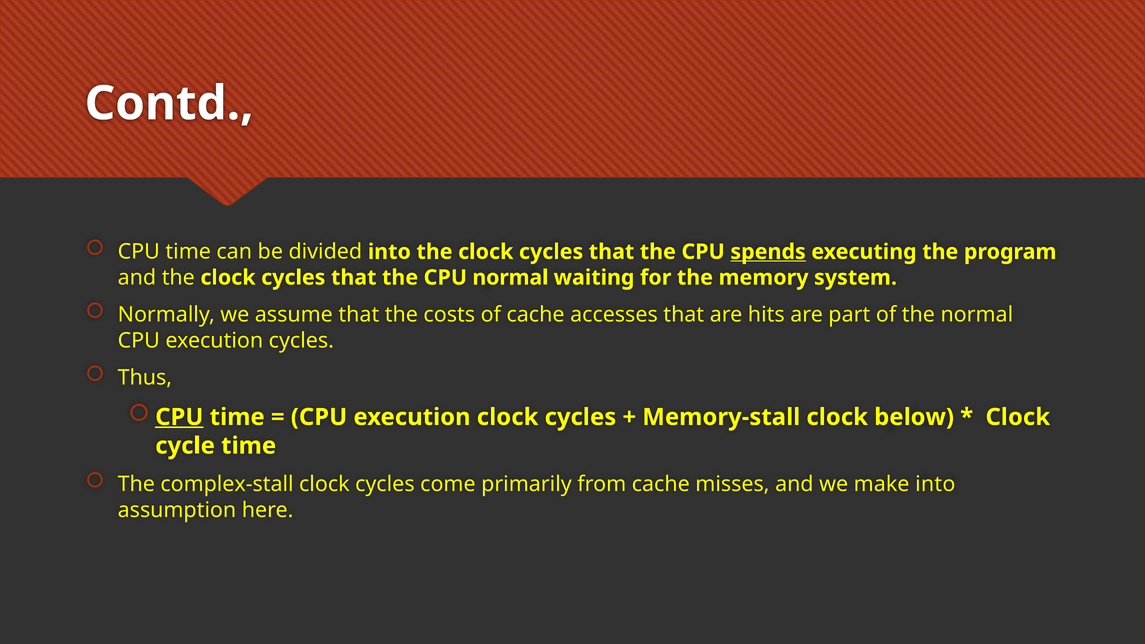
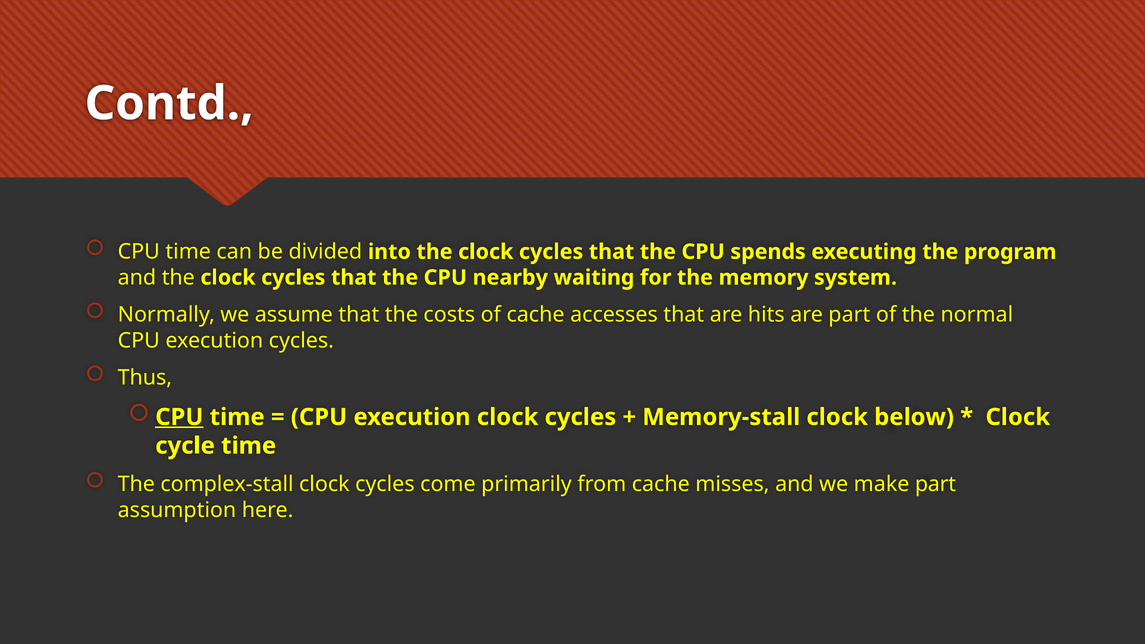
spends underline: present -> none (768, 252)
CPU normal: normal -> nearby (510, 278)
make into: into -> part (935, 484)
